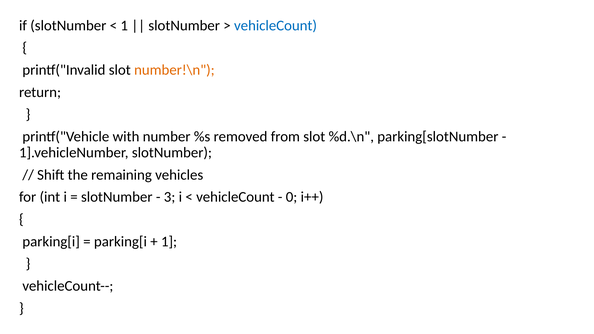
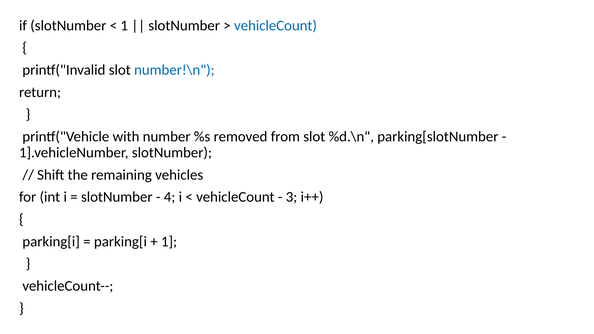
number!\n colour: orange -> blue (174, 70)
3: 3 -> 4 (170, 197)
0: 0 -> 3 (292, 197)
